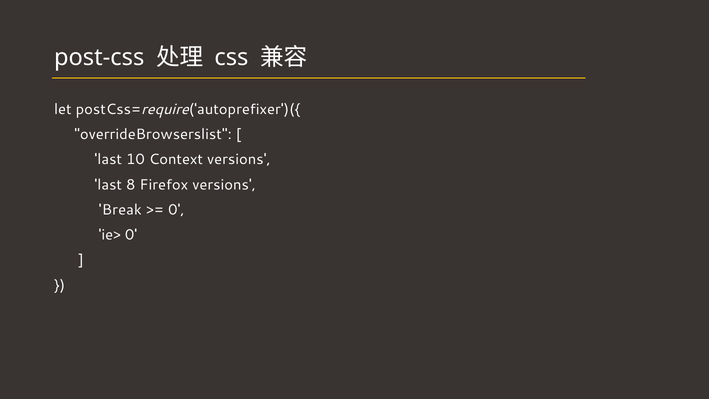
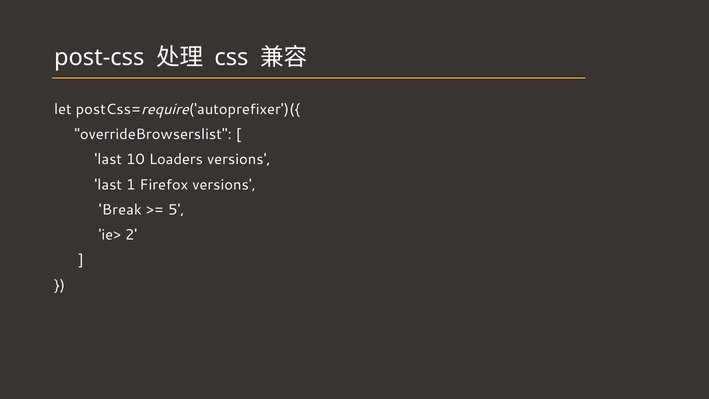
Context: Context -> Loaders (176, 159)
8: 8 -> 1 (131, 185)
0: 0 -> 5 (176, 210)
ie> 0: 0 -> 2 (131, 235)
